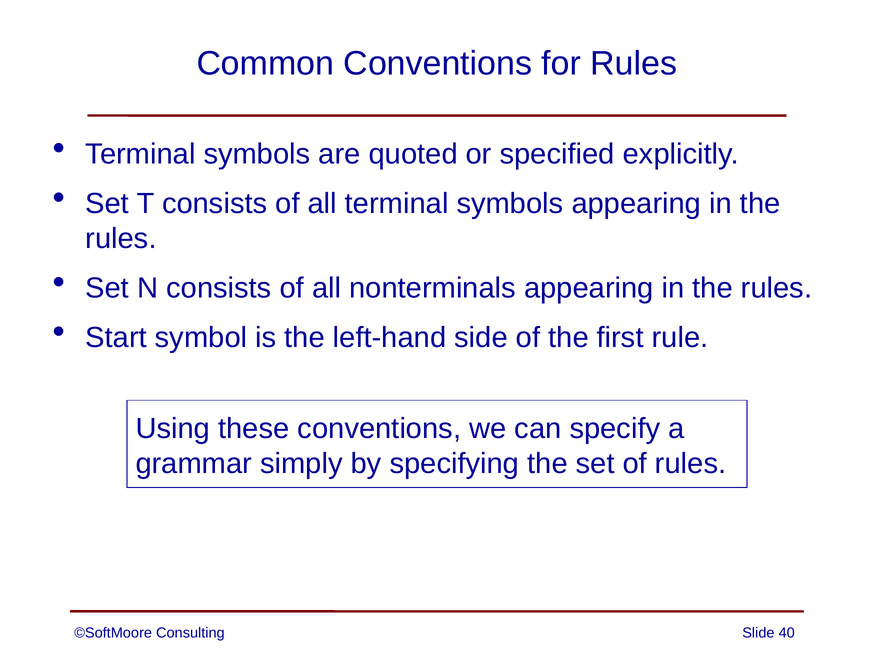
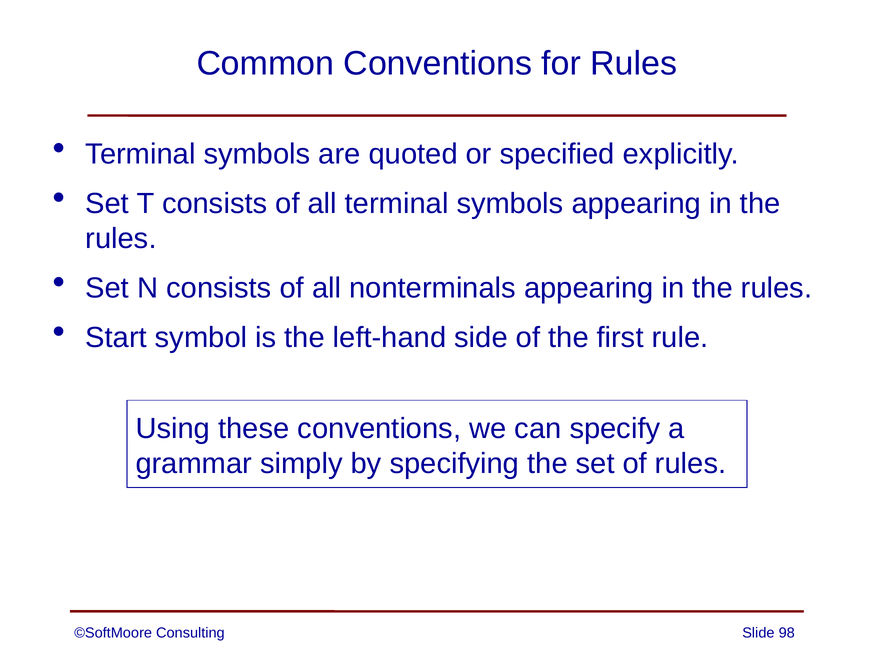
40: 40 -> 98 (787, 633)
